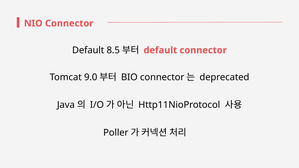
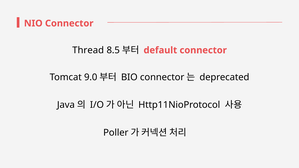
Default: Default -> Thread (88, 50)
